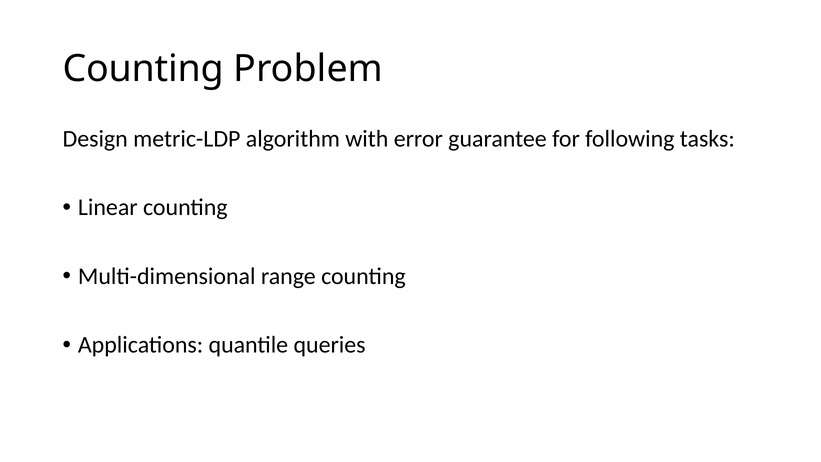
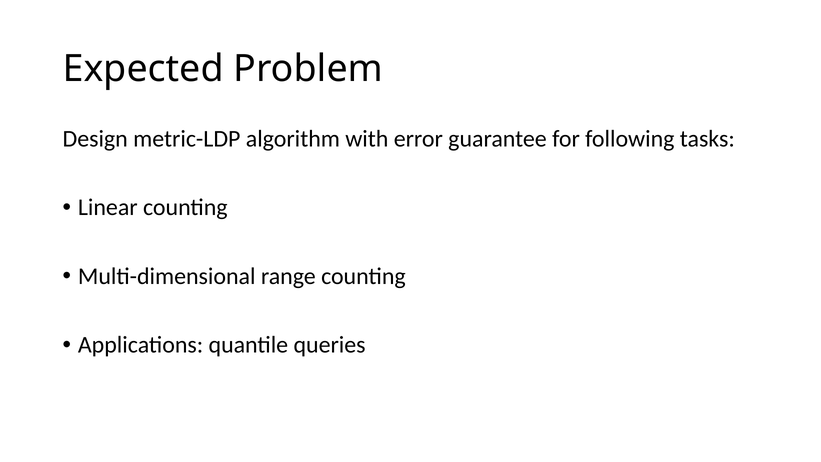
Counting: Counting -> Expected (143, 69)
